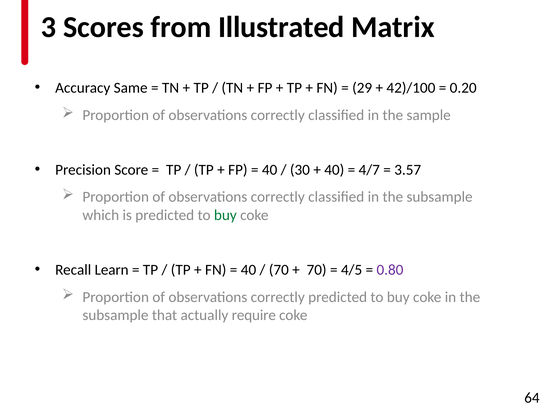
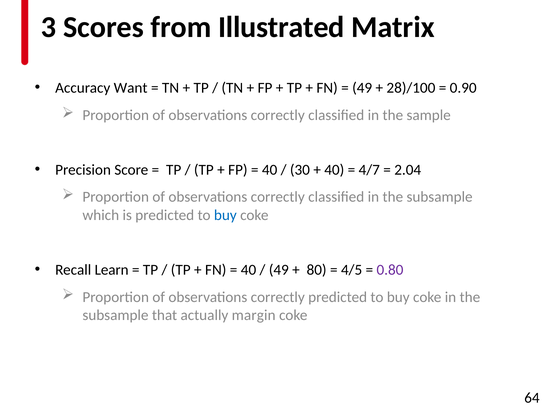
Same: Same -> Want (131, 88)
29: 29 -> 49 (362, 88)
42)/100: 42)/100 -> 28)/100 (411, 88)
0.20: 0.20 -> 0.90 (463, 88)
3.57: 3.57 -> 2.04 (408, 170)
buy colour: green -> blue (225, 215)
70: 70 -> 49 (279, 270)
70: 70 -> 80 (317, 270)
require: require -> margin (254, 315)
